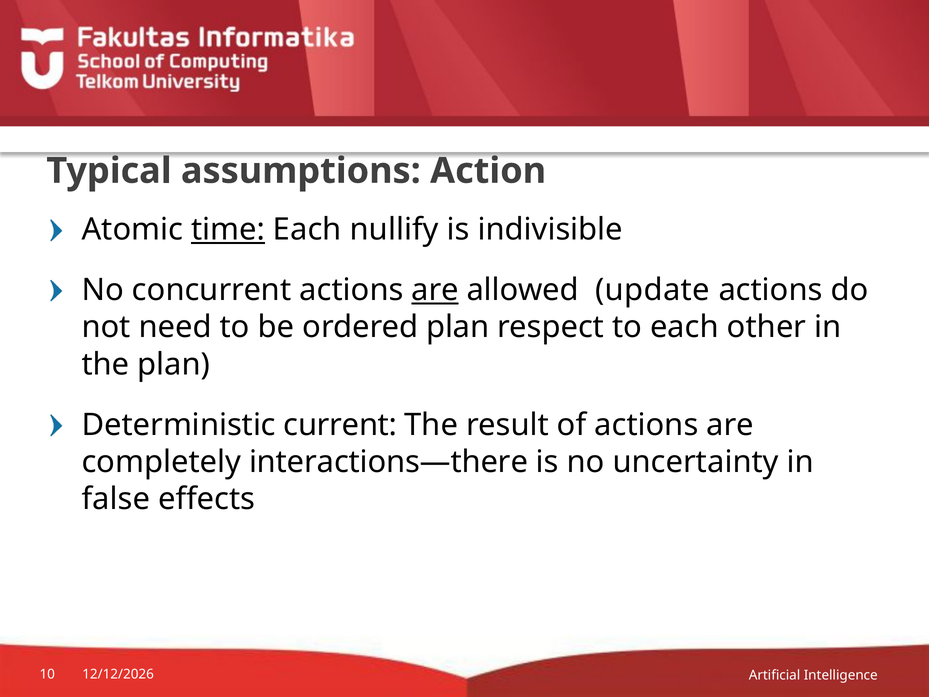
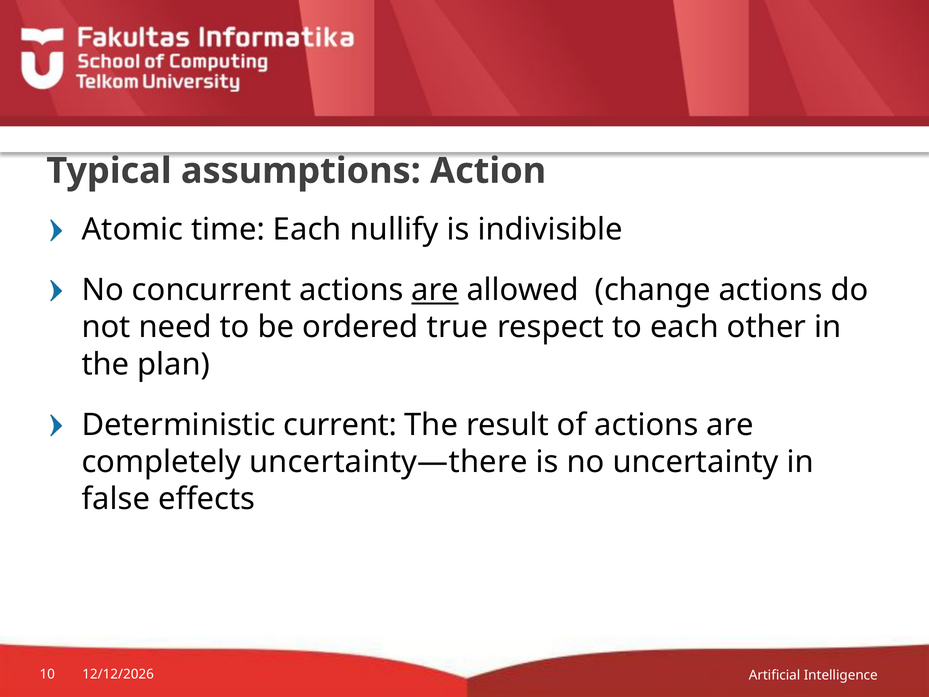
time underline: present -> none (228, 230)
update: update -> change (653, 290)
ordered plan: plan -> true (458, 327)
interactions—there: interactions—there -> uncertainty—there (388, 462)
